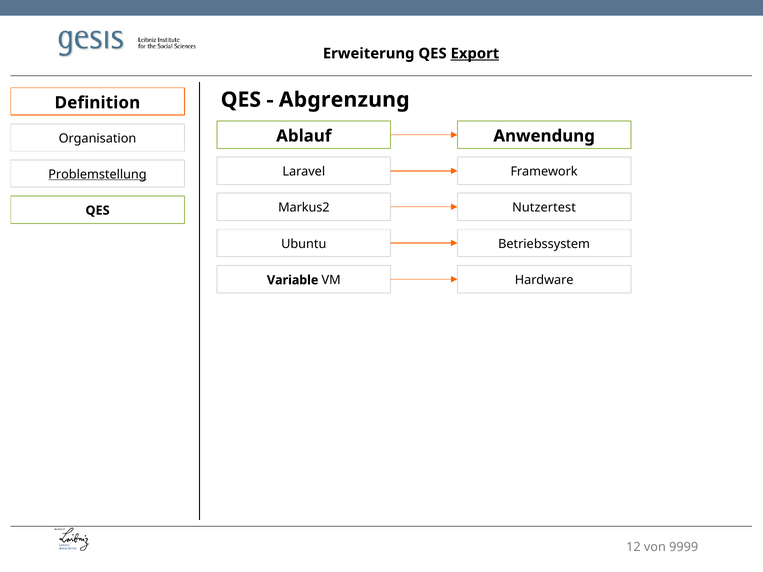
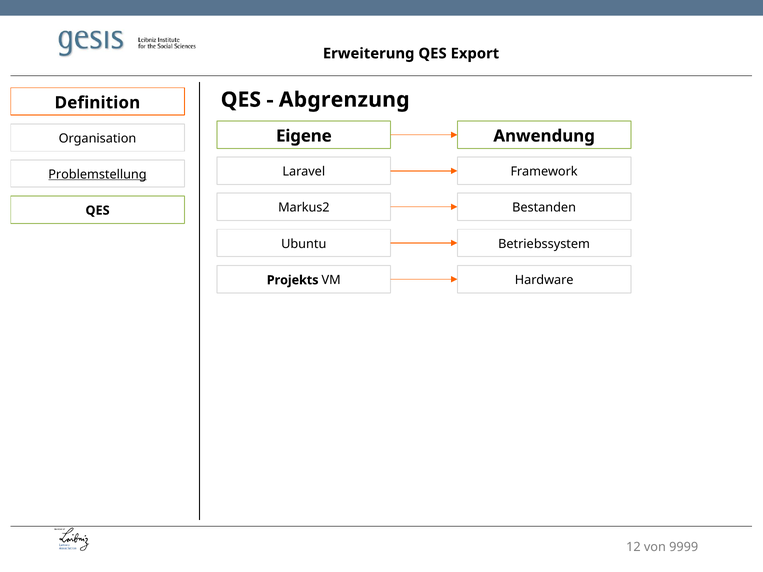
Export underline: present -> none (475, 54)
Ablauf: Ablauf -> Eigene (304, 136)
Nutzertest: Nutzertest -> Bestanden (544, 208)
Variable: Variable -> Projekts (293, 280)
